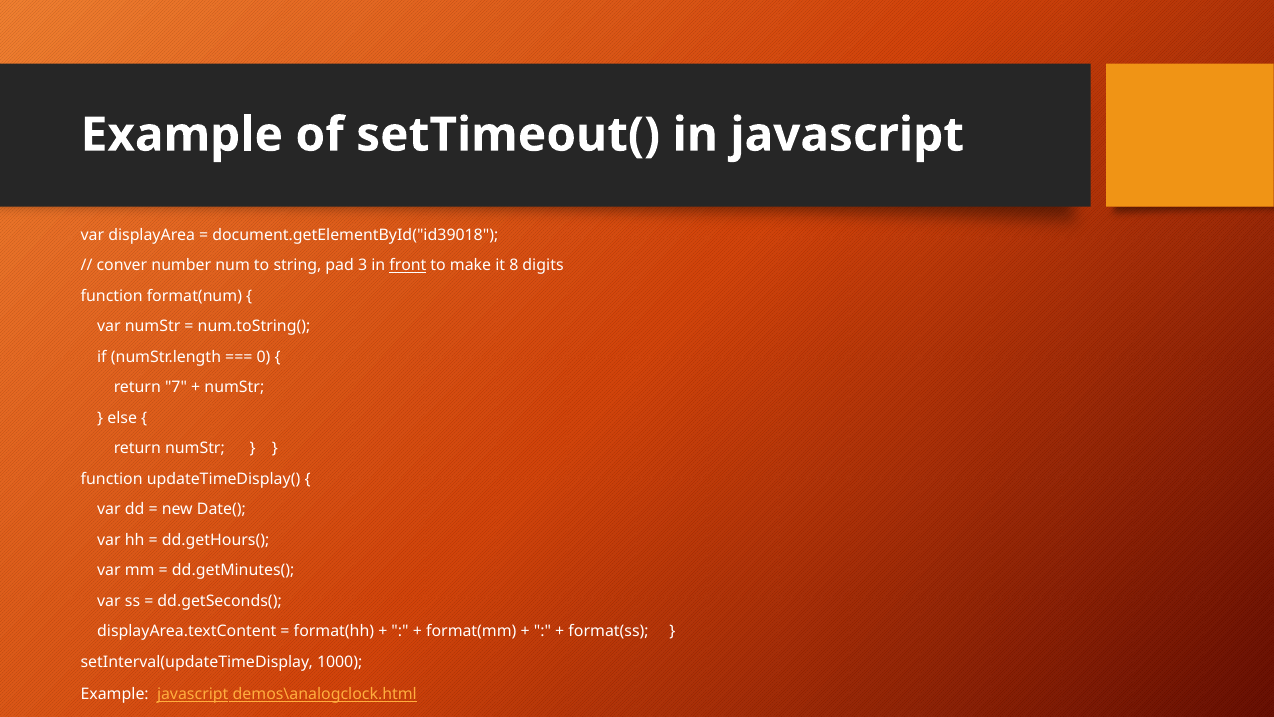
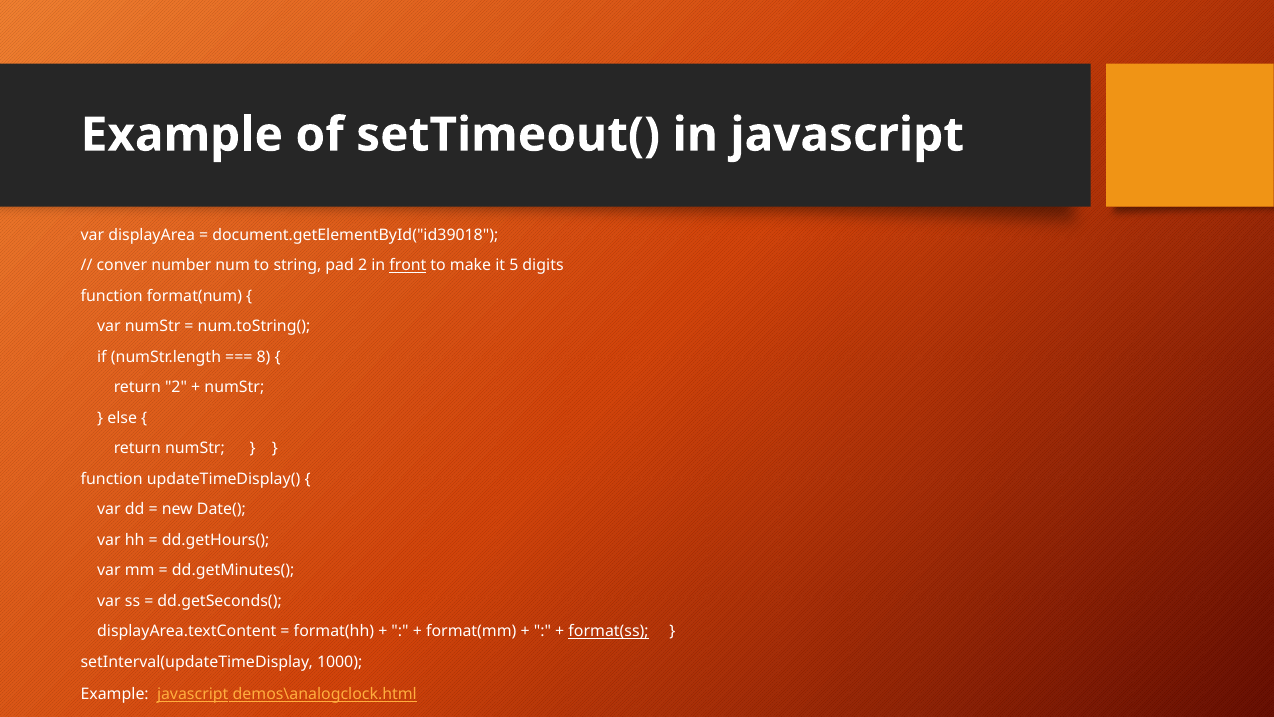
pad 3: 3 -> 2 (363, 265)
8: 8 -> 5 (514, 265)
0: 0 -> 8 (264, 357)
return 7: 7 -> 2 (176, 387)
format(ss underline: none -> present (609, 631)
